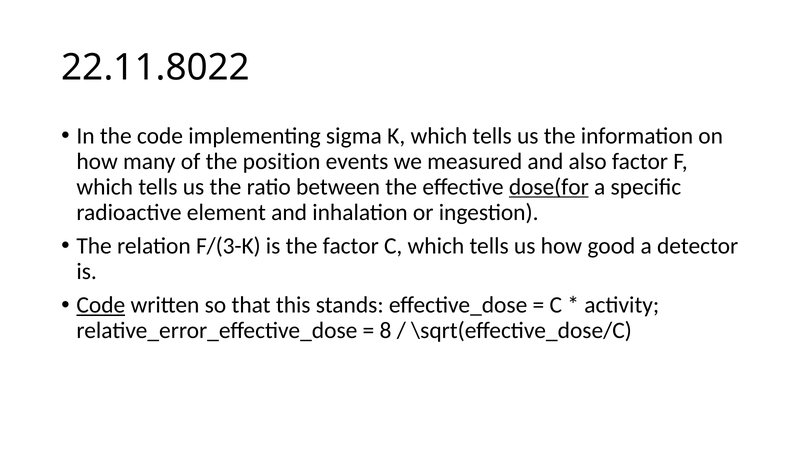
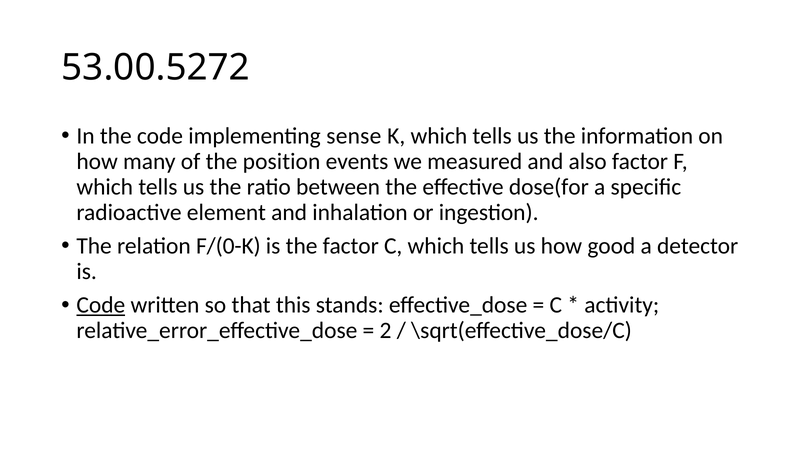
22.11.8022: 22.11.8022 -> 53.00.5272 (156, 68)
sigma: sigma -> sense (354, 136)
dose(for underline: present -> none (549, 187)
F/(3-K: F/(3-K -> F/(0-K (228, 246)
8: 8 -> 2 (386, 330)
